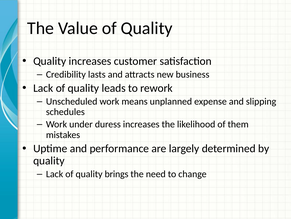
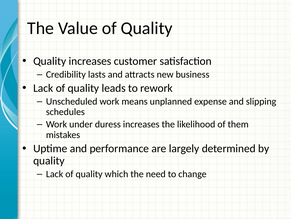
brings: brings -> which (116, 174)
